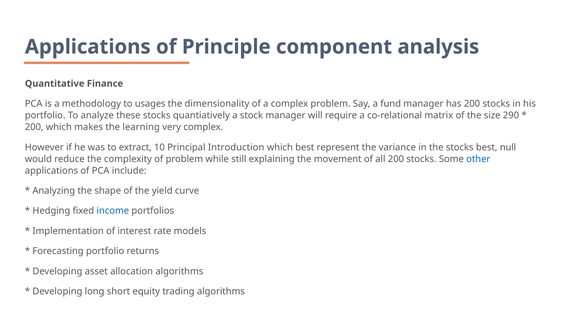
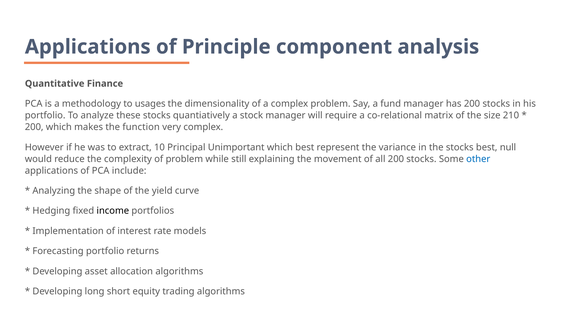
290: 290 -> 210 (511, 115)
learning: learning -> function (141, 127)
Introduction: Introduction -> Unimportant (236, 147)
income colour: blue -> black (113, 210)
